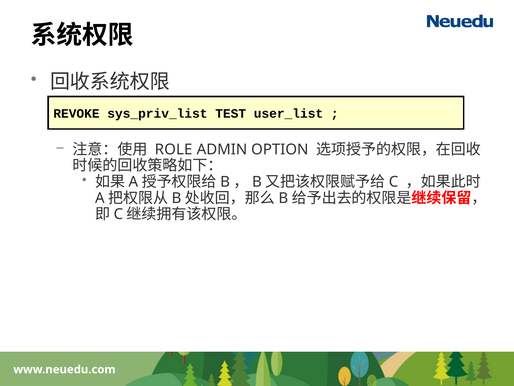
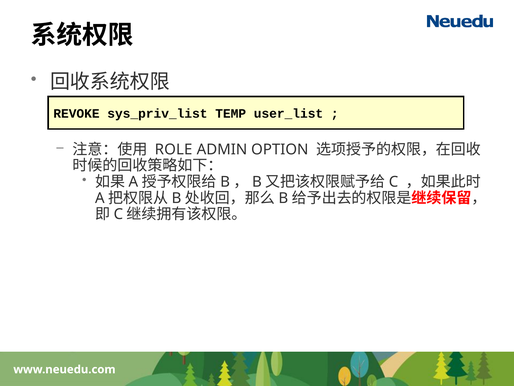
TEST: TEST -> TEMP (231, 113)
